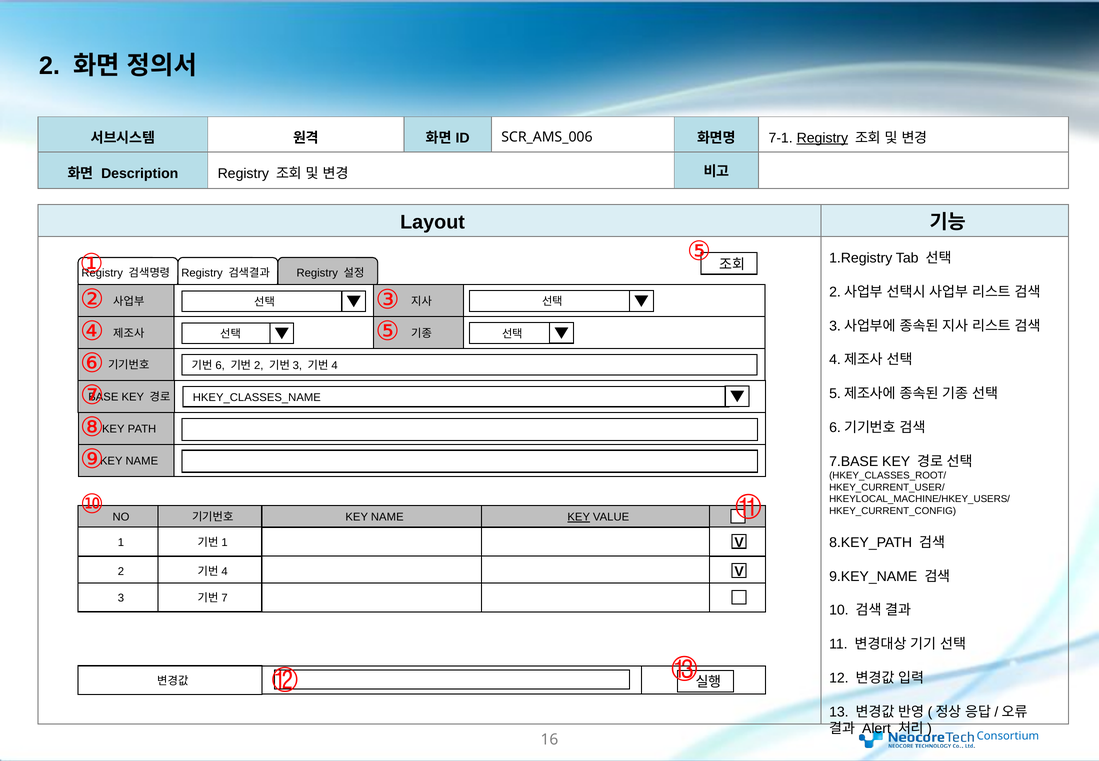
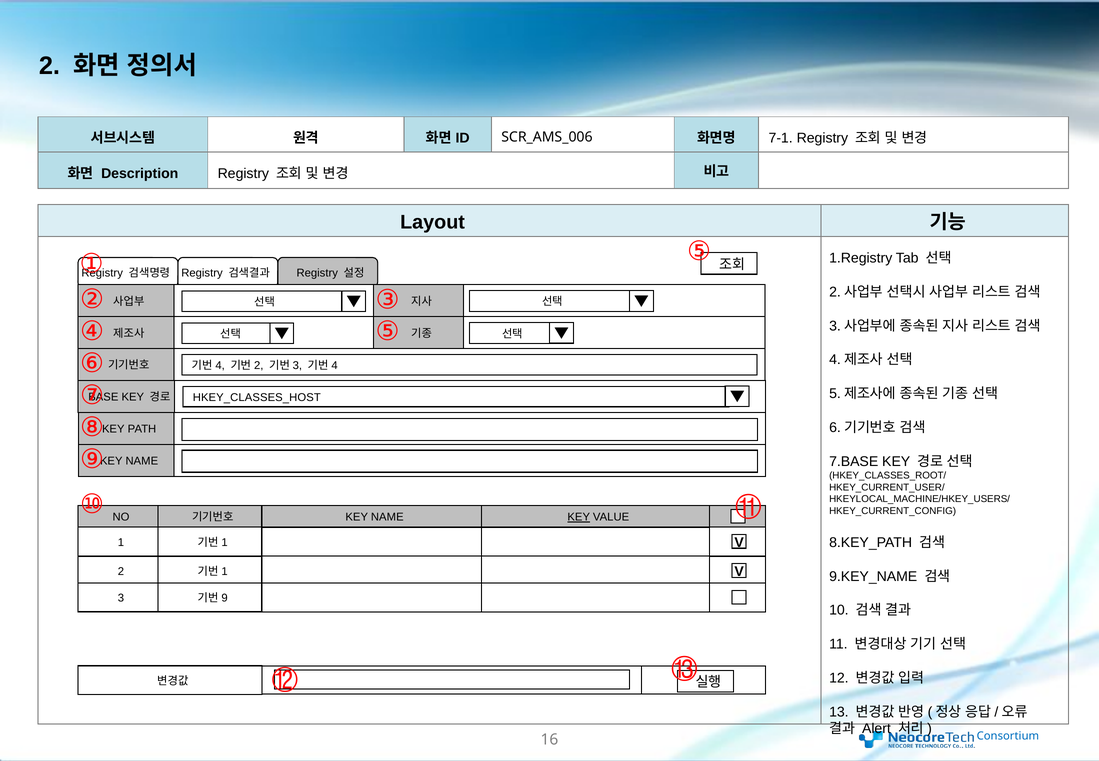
Registry underline: present -> none (822, 138)
6: 6 -> 4 (220, 366)
HKEY_CLASSES_NAME: HKEY_CLASSES_NAME -> HKEY_CLASSES_HOST (257, 397)
4: 4 -> 1 (225, 572)
7: 7 -> 9 (225, 598)
